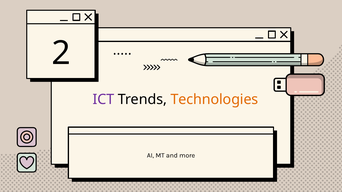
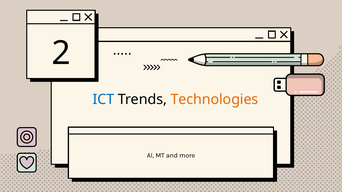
ICT colour: purple -> blue (103, 100)
